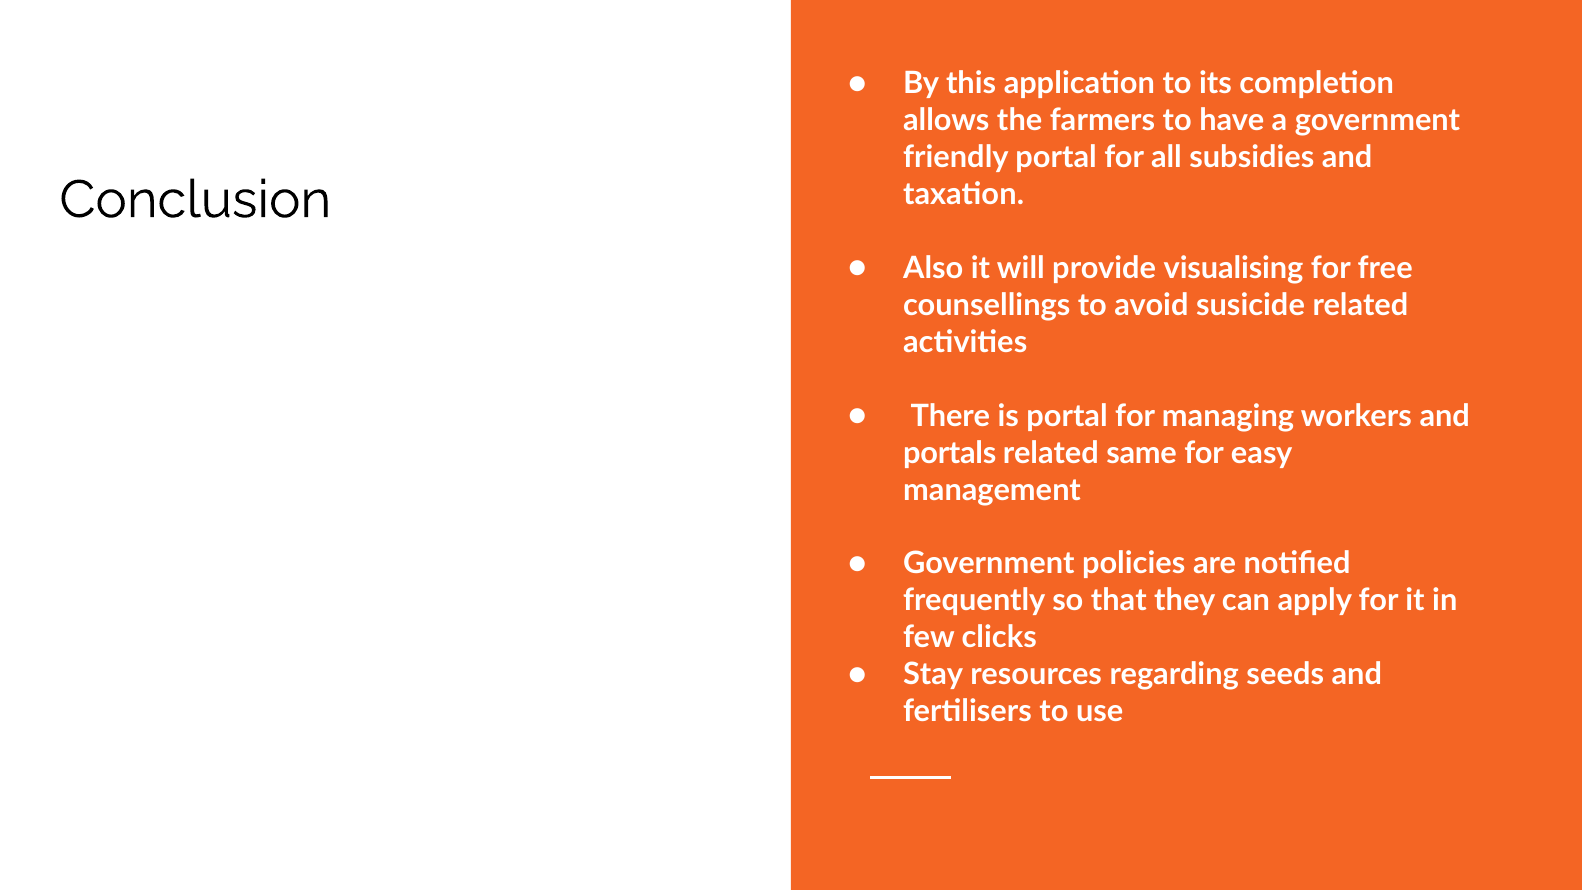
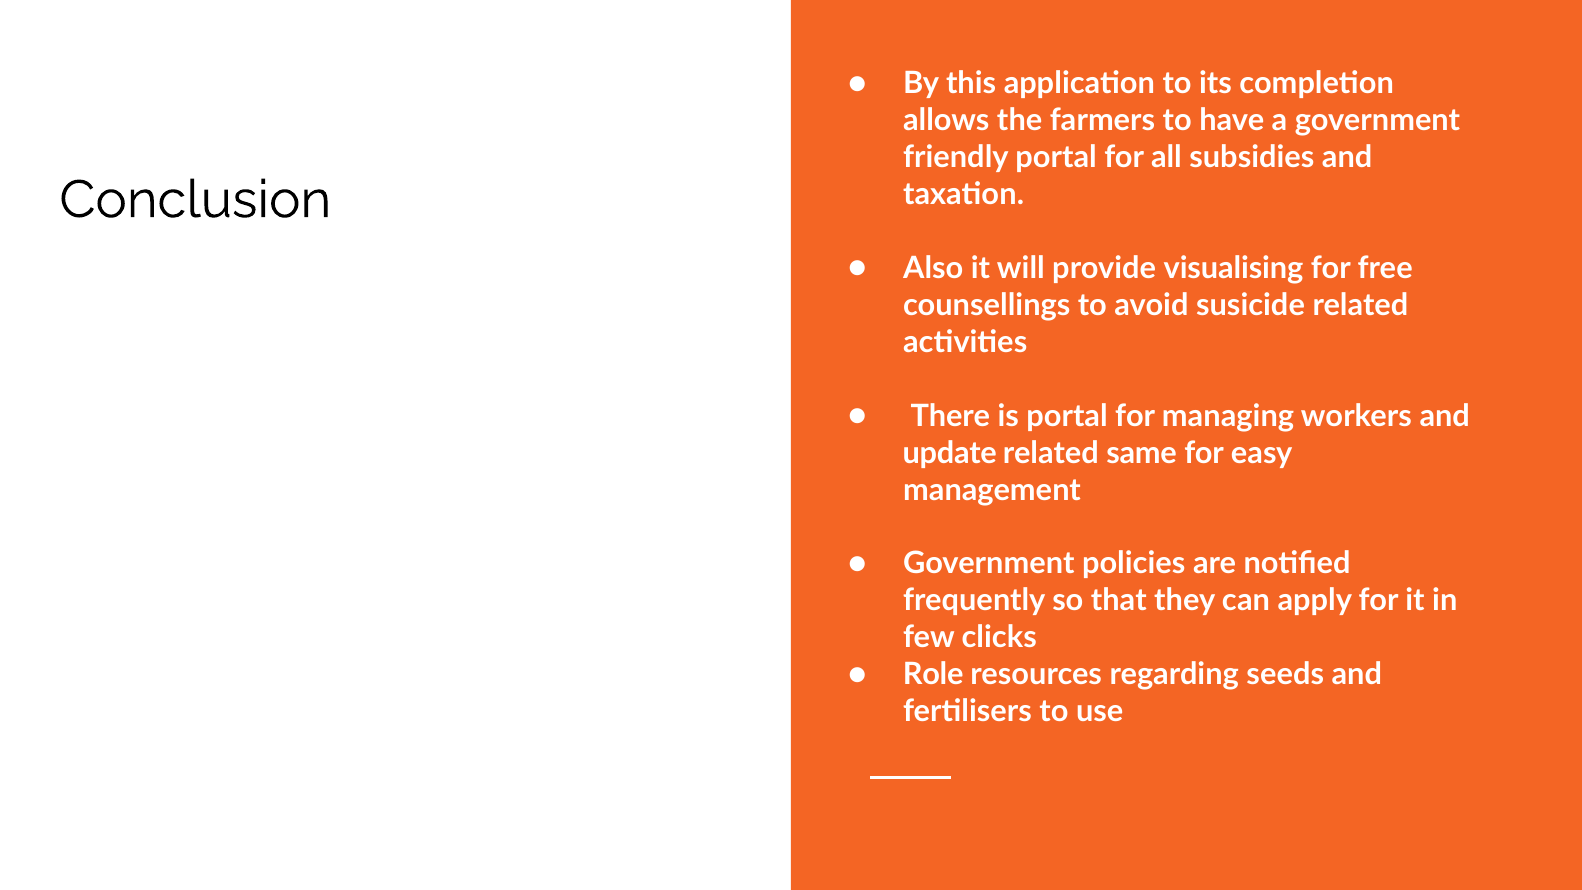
portals: portals -> update (950, 453)
Stay: Stay -> Role (933, 674)
